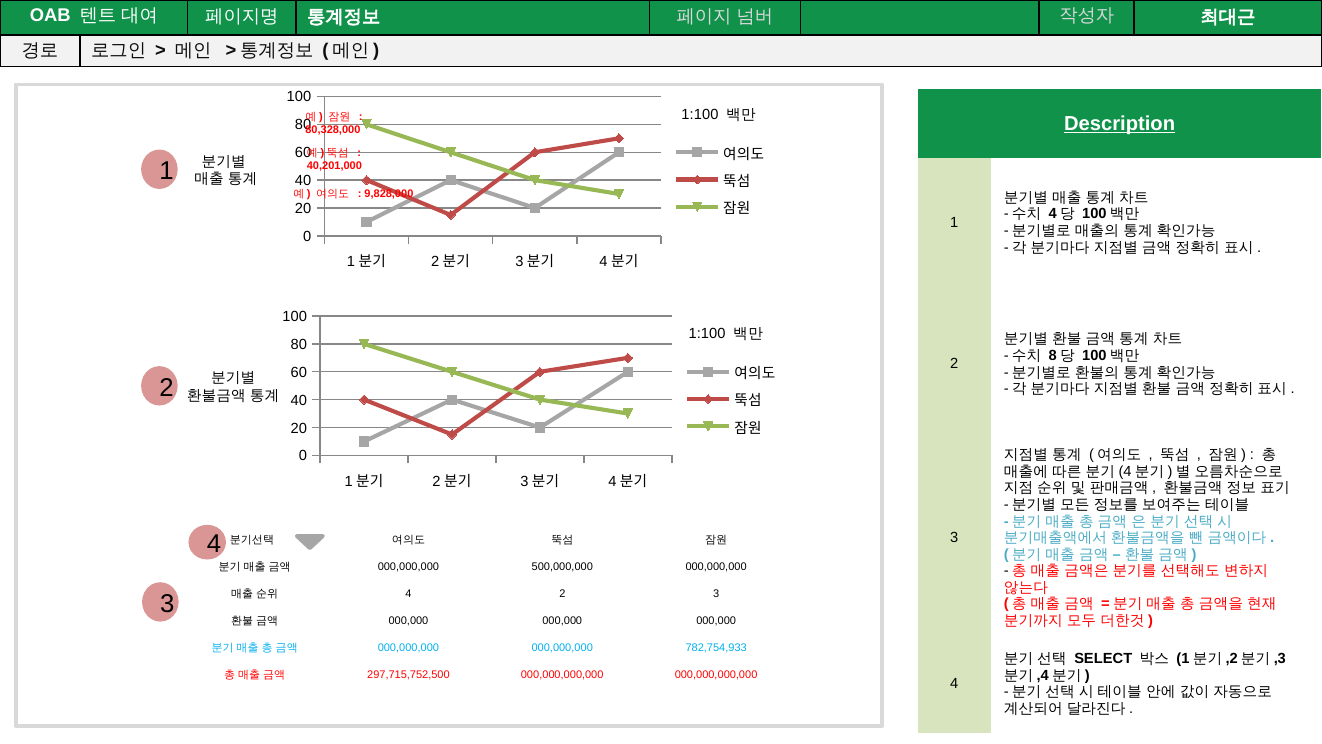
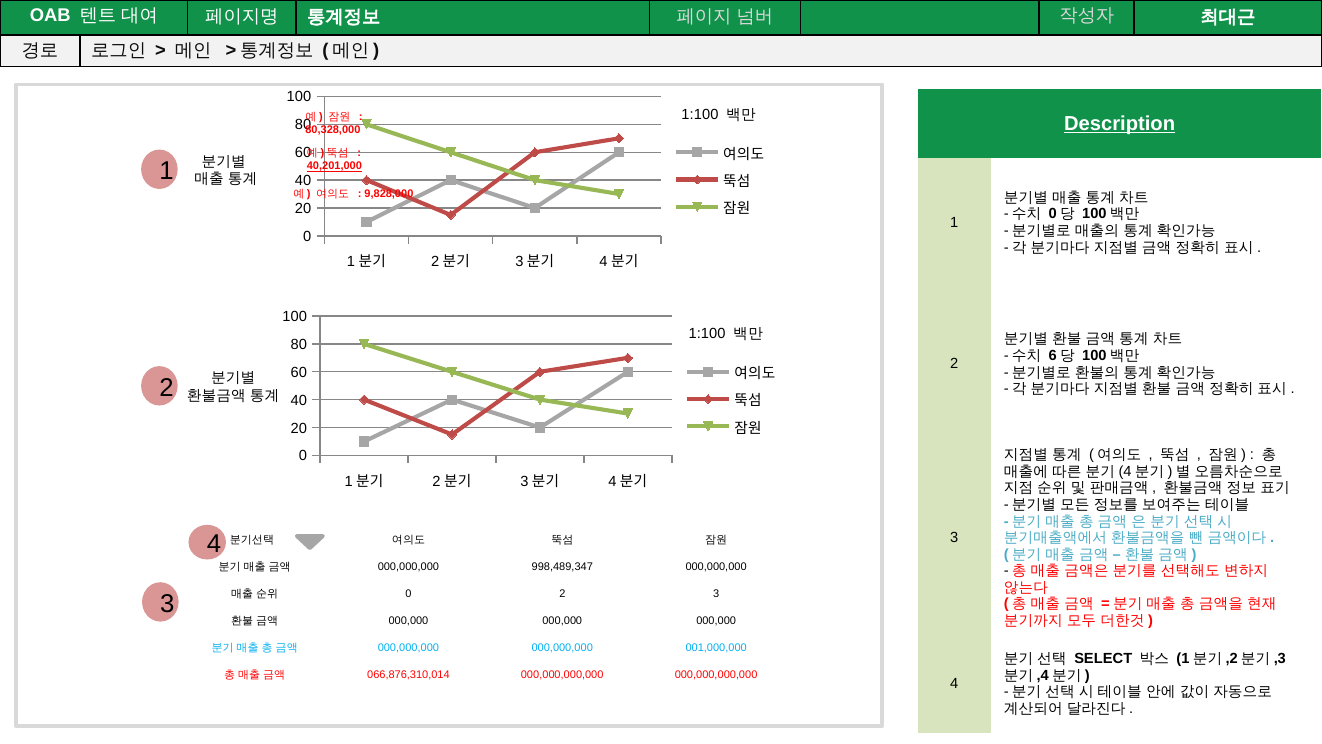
40,201,000 underline: none -> present (334, 166)
4: 4 -> 0 (1053, 214)
8: 8 -> 6 (1053, 355)
500,000,000: 500,000,000 -> 998,489,347 (562, 567)
4: 4 -> 0 (409, 594)
782,754,933: 782,754,933 -> 001,000,000 (716, 647)
297,715,752,500: 297,715,752,500 -> 066,876,310,014 (408, 674)
